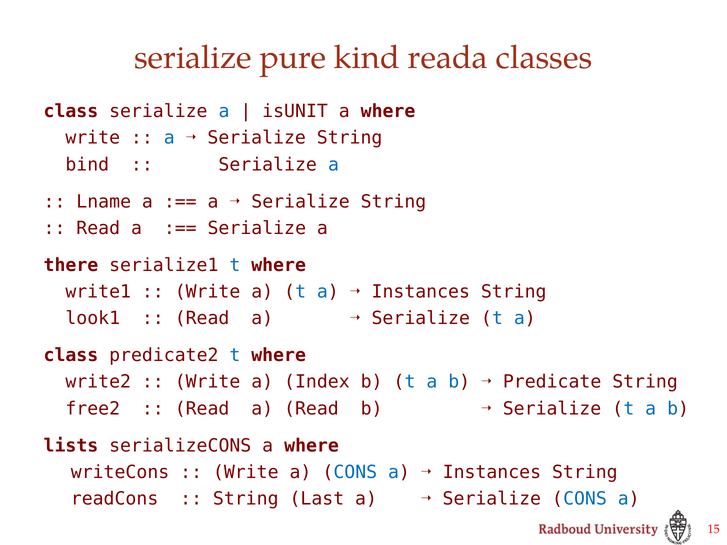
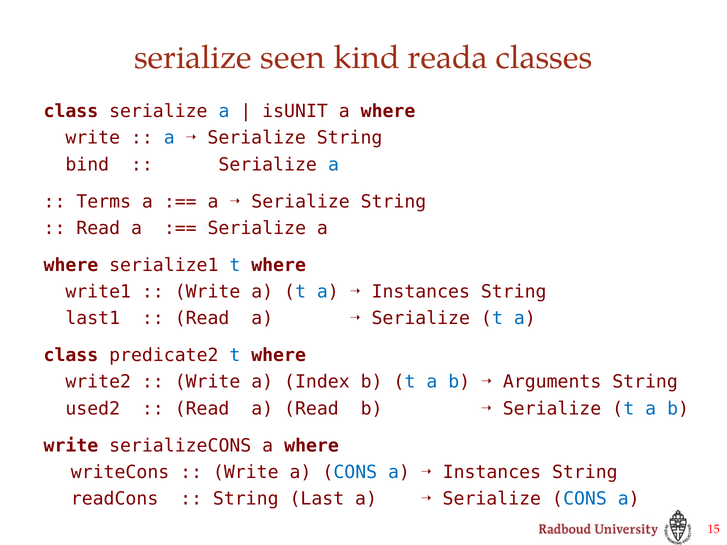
pure: pure -> seen (293, 58)
Lname: Lname -> Terms (104, 202)
there: there -> where (71, 265)
look1: look1 -> last1 (93, 319)
Predicate: Predicate -> Arguments (552, 382)
free2: free2 -> used2 (93, 409)
lists: lists -> write (71, 446)
